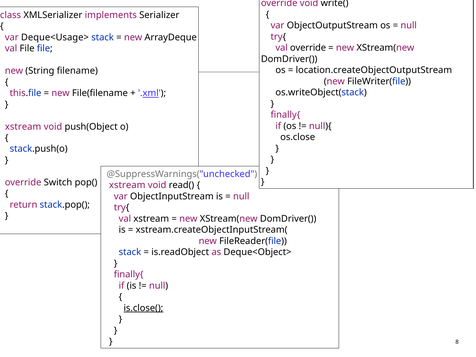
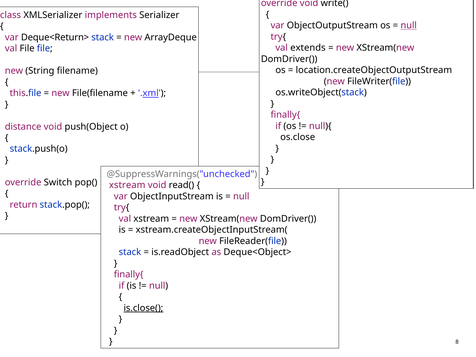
null underline: none -> present (409, 26)
Deque<Usage>: Deque<Usage> -> Deque<Return> (55, 37)
val override: override -> extends (308, 48)
xstream: xstream -> distance (23, 127)
